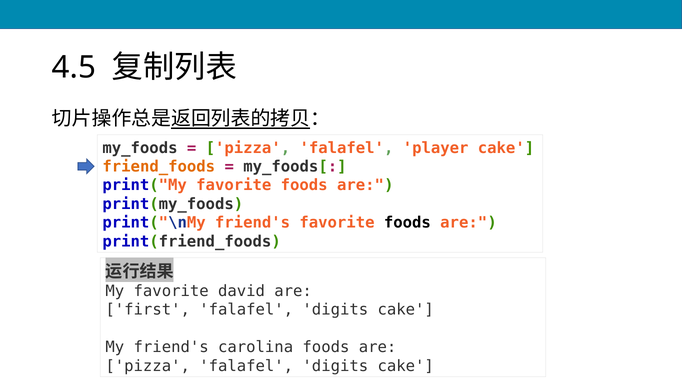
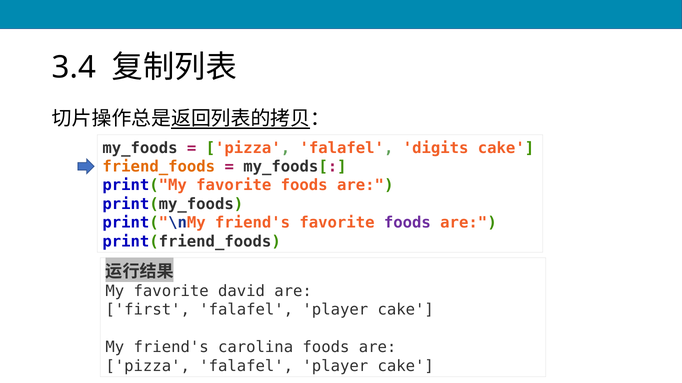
4.5: 4.5 -> 3.4 (74, 68)
player: player -> digits (436, 148)
foods colour: black -> purple (407, 223)
digits: digits -> player (335, 310)
pizza falafel digits: digits -> player (335, 367)
